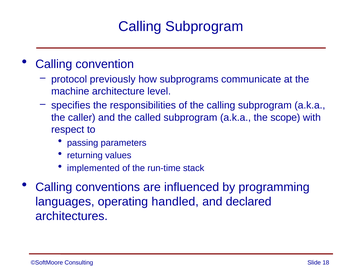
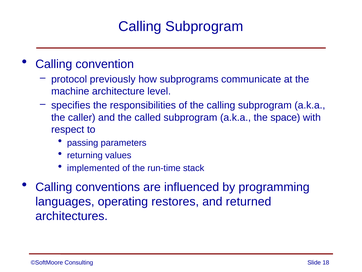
scope: scope -> space (285, 117)
handled: handled -> restores (175, 201)
declared: declared -> returned (249, 201)
